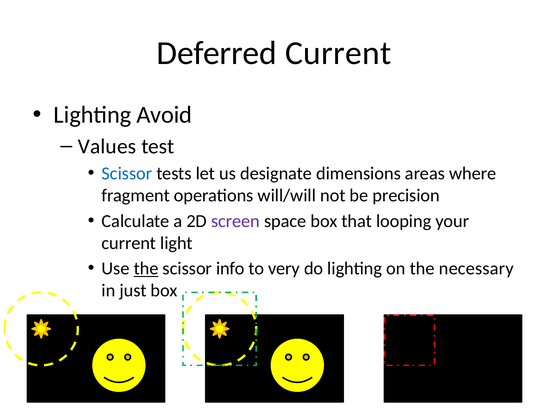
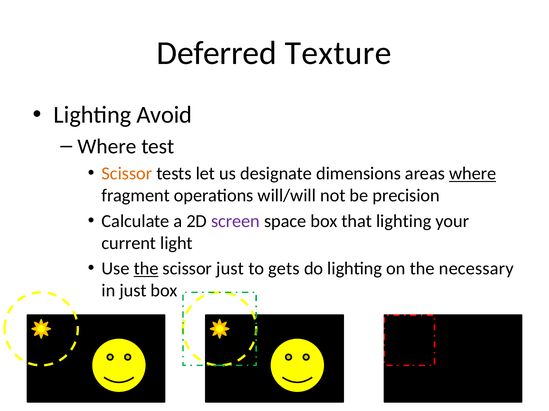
Deferred Current: Current -> Texture (338, 53)
Values: Values -> Where (107, 147)
Scissor colour: blue -> orange (127, 174)
where underline: none -> present (473, 174)
that looping: looping -> lighting (404, 222)
scissor info: info -> just (230, 269)
very: very -> gets (284, 269)
